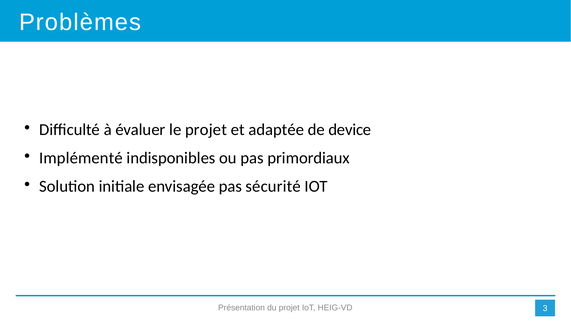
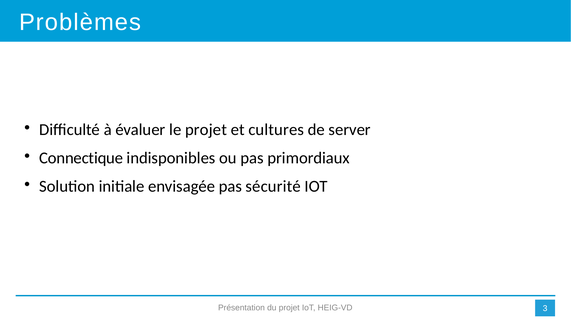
adaptée: adaptée -> cultures (276, 130)
device: device -> server (350, 130)
Implémenté: Implémenté -> Connectique (81, 158)
